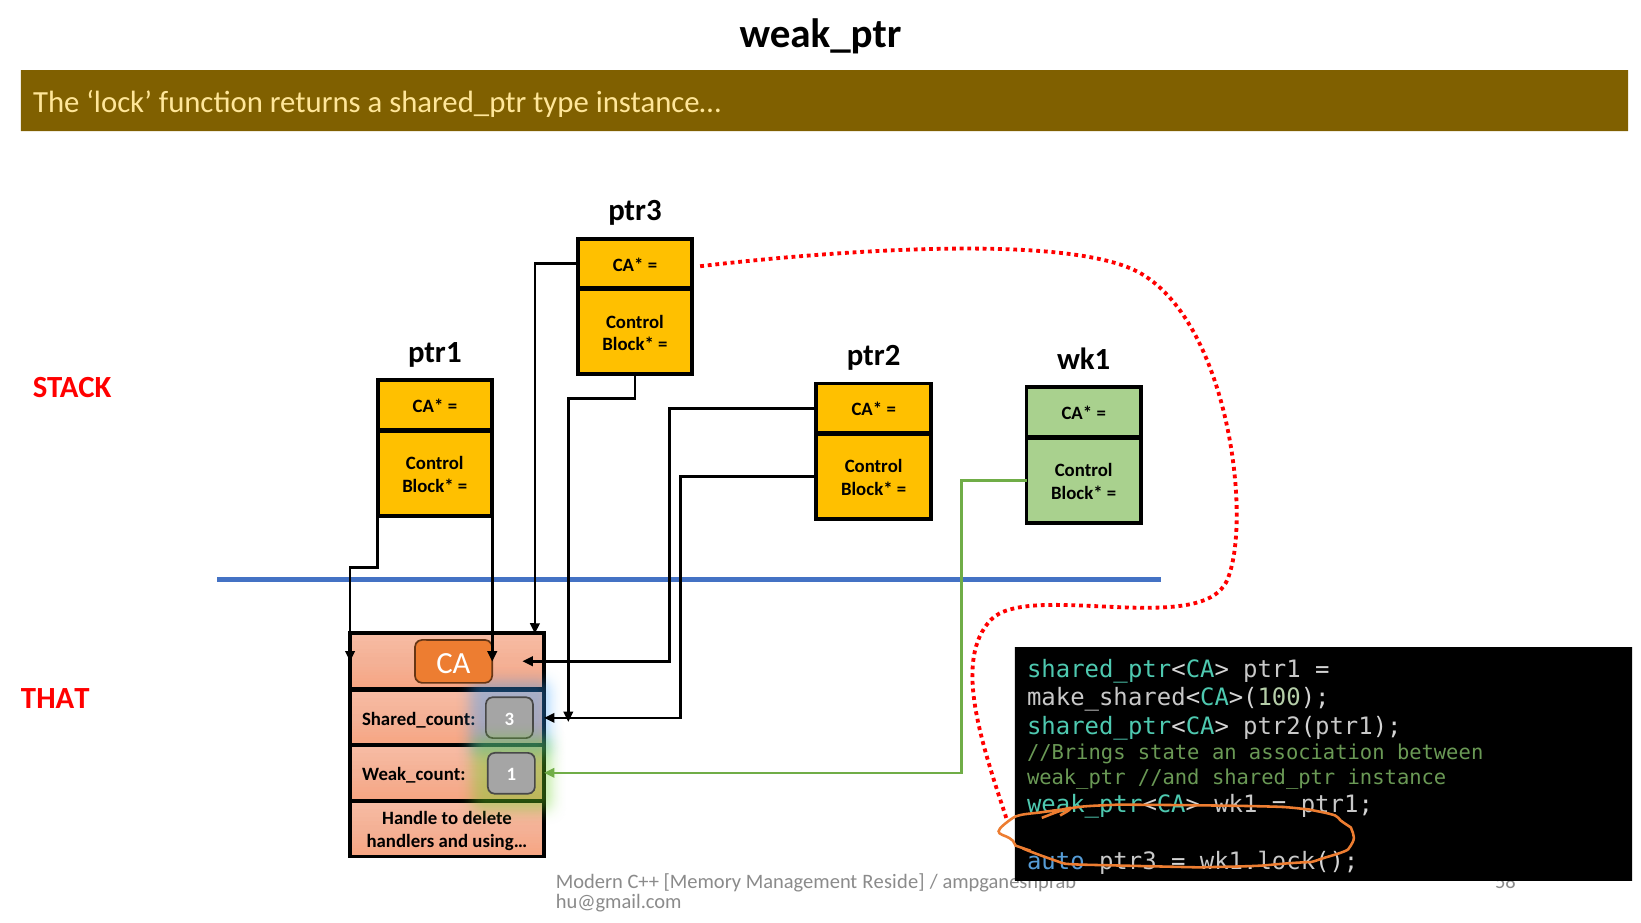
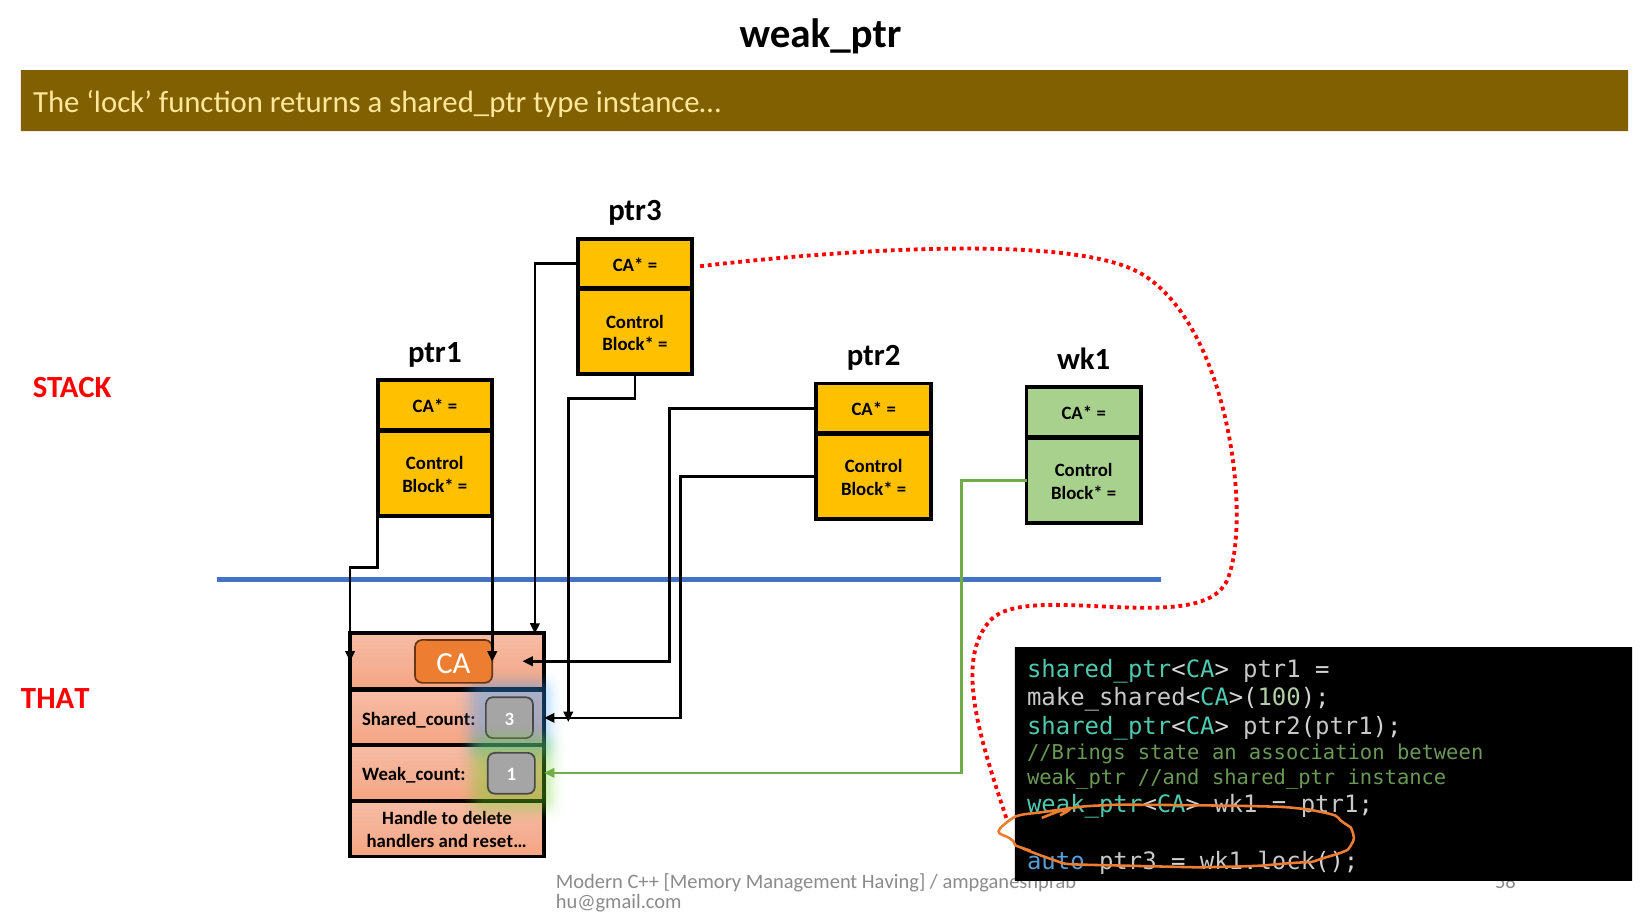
using…: using… -> reset… (500, 841)
Reside: Reside -> Having (894, 881)
